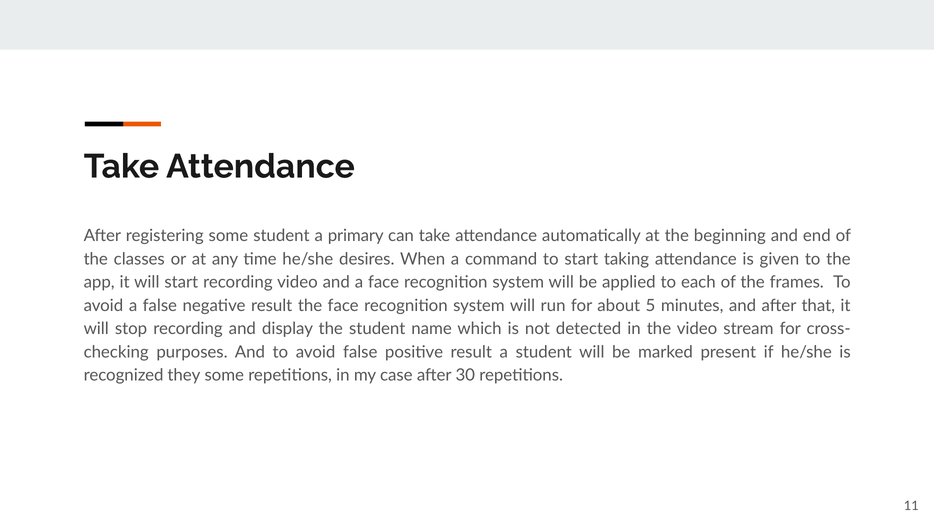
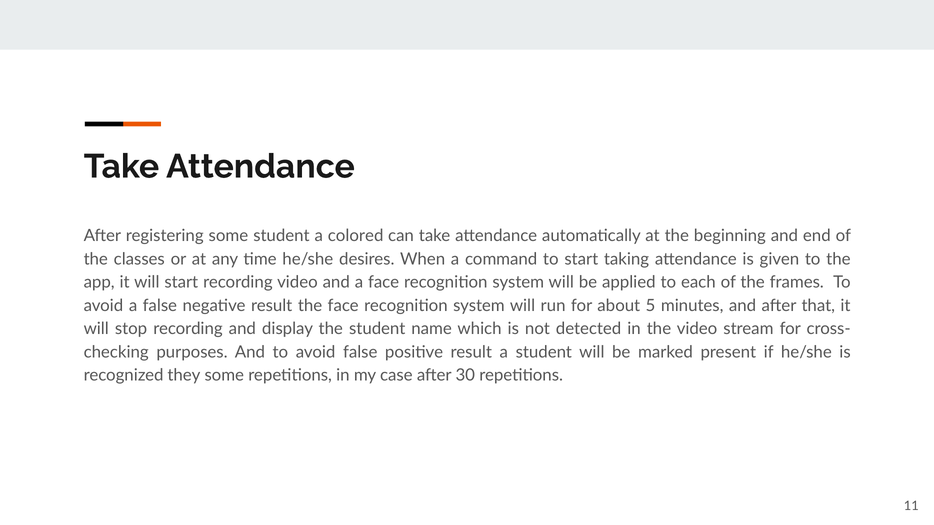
primary: primary -> colored (356, 236)
